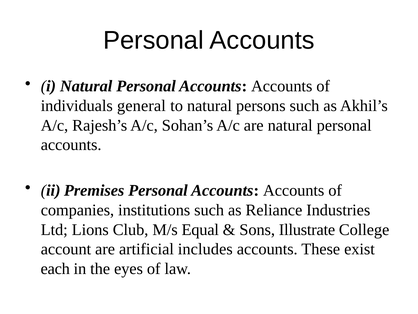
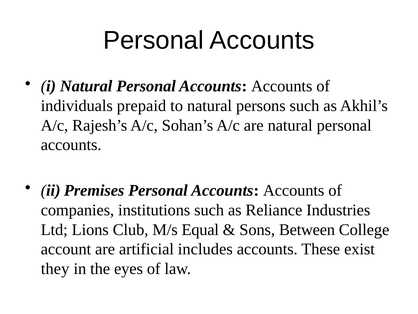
general: general -> prepaid (141, 106)
Illustrate: Illustrate -> Between (307, 229)
each: each -> they (55, 268)
